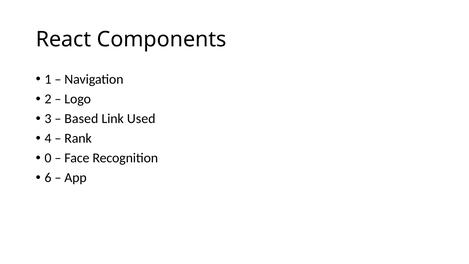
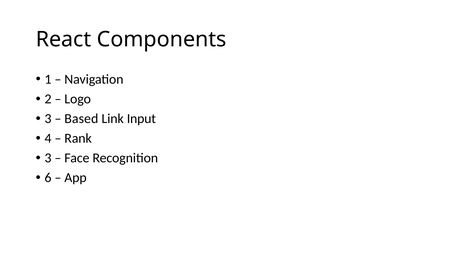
Used: Used -> Input (141, 119)
0: 0 -> 3 (48, 158)
